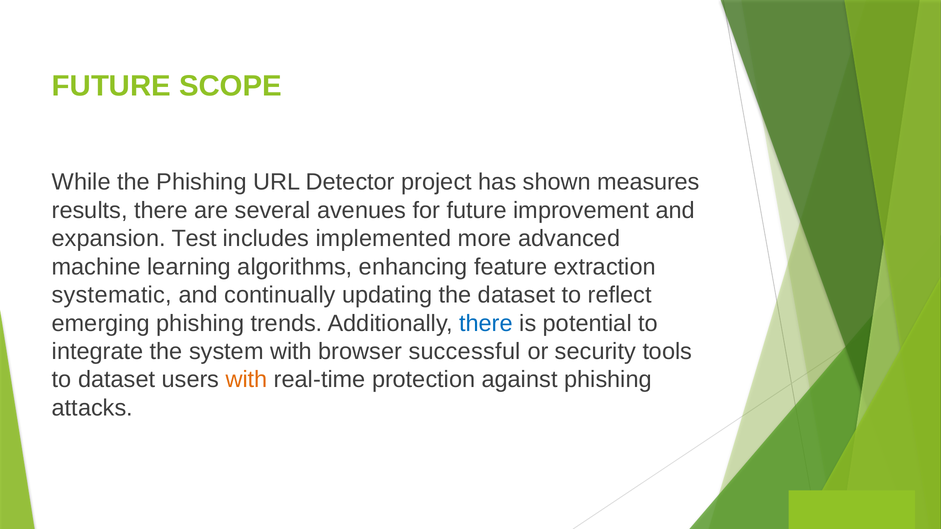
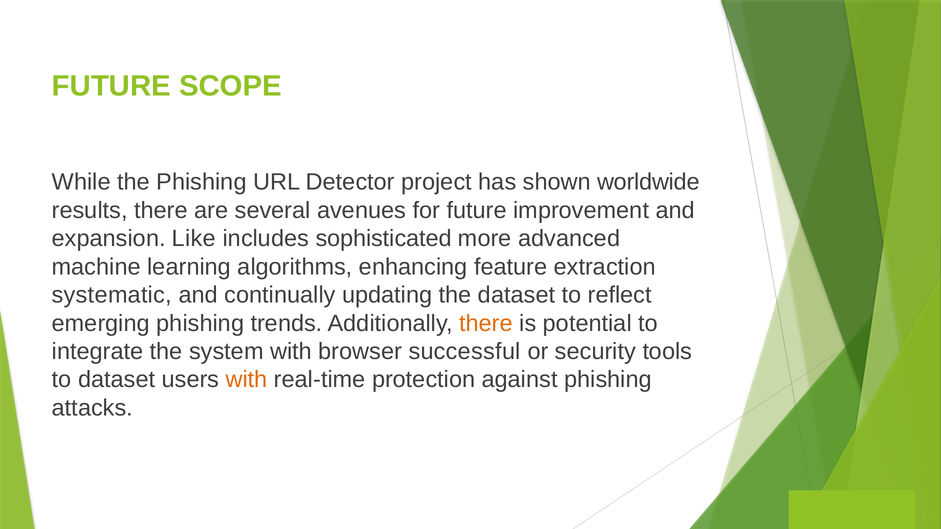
measures: measures -> worldwide (648, 182)
Test: Test -> Like (194, 239)
implemented: implemented -> sophisticated (384, 239)
there colour: blue -> orange (486, 323)
